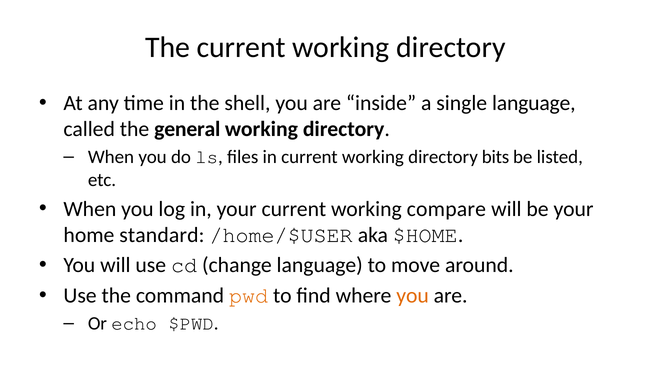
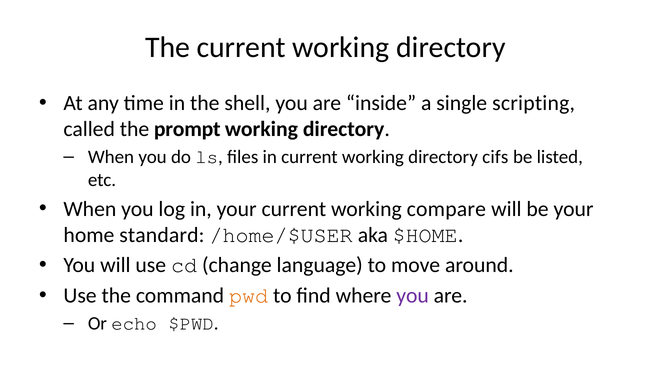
single language: language -> scripting (534, 103)
general: general -> prompt (187, 129)
bits: bits -> cifs (495, 157)
you colour: orange -> purple (413, 296)
